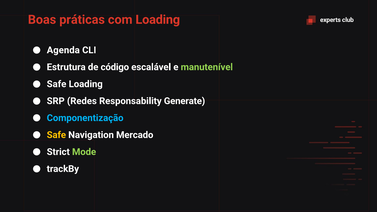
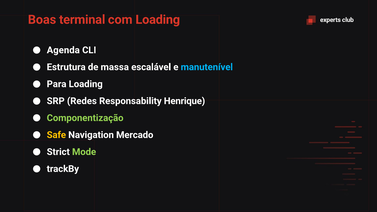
práticas: práticas -> terminal (82, 20)
código: código -> massa (115, 67)
manutenível colour: light green -> light blue (207, 67)
Safe: Safe -> Para (57, 84)
Generate: Generate -> Henrique (184, 101)
Componentização colour: light blue -> light green (85, 118)
